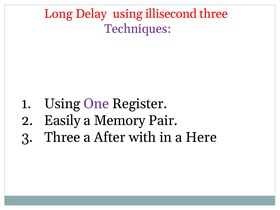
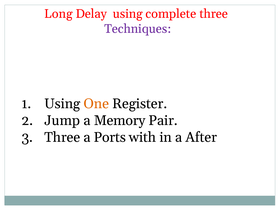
illisecond: illisecond -> complete (171, 14)
One colour: purple -> orange (96, 104)
Easily: Easily -> Jump (62, 120)
After: After -> Ports (110, 137)
Here: Here -> After (201, 137)
